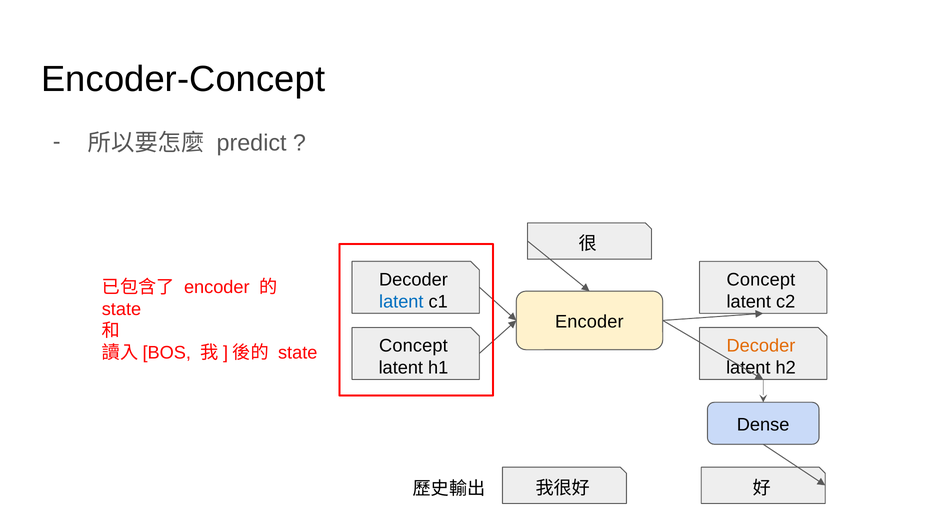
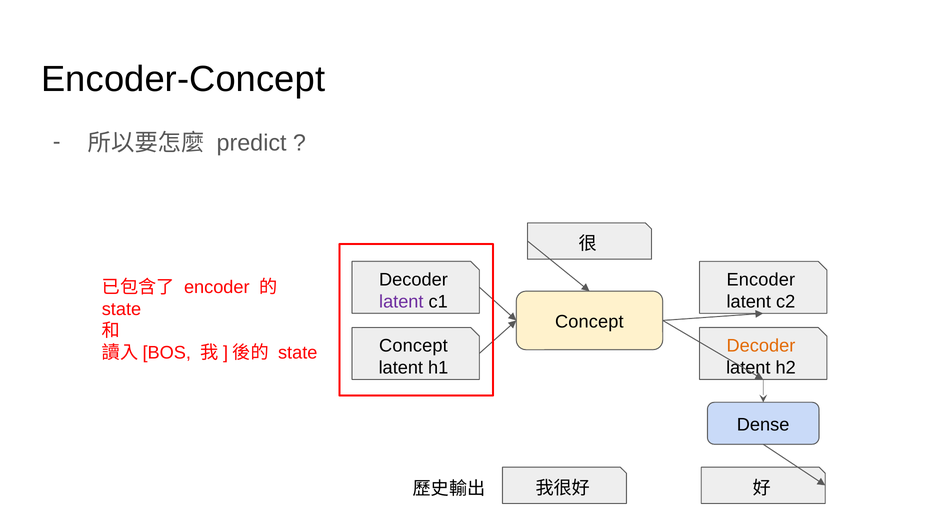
Concept: Concept -> Encoder (761, 280)
latent colour: blue -> purple (401, 301)
Encoder: Encoder -> Concept (589, 321)
